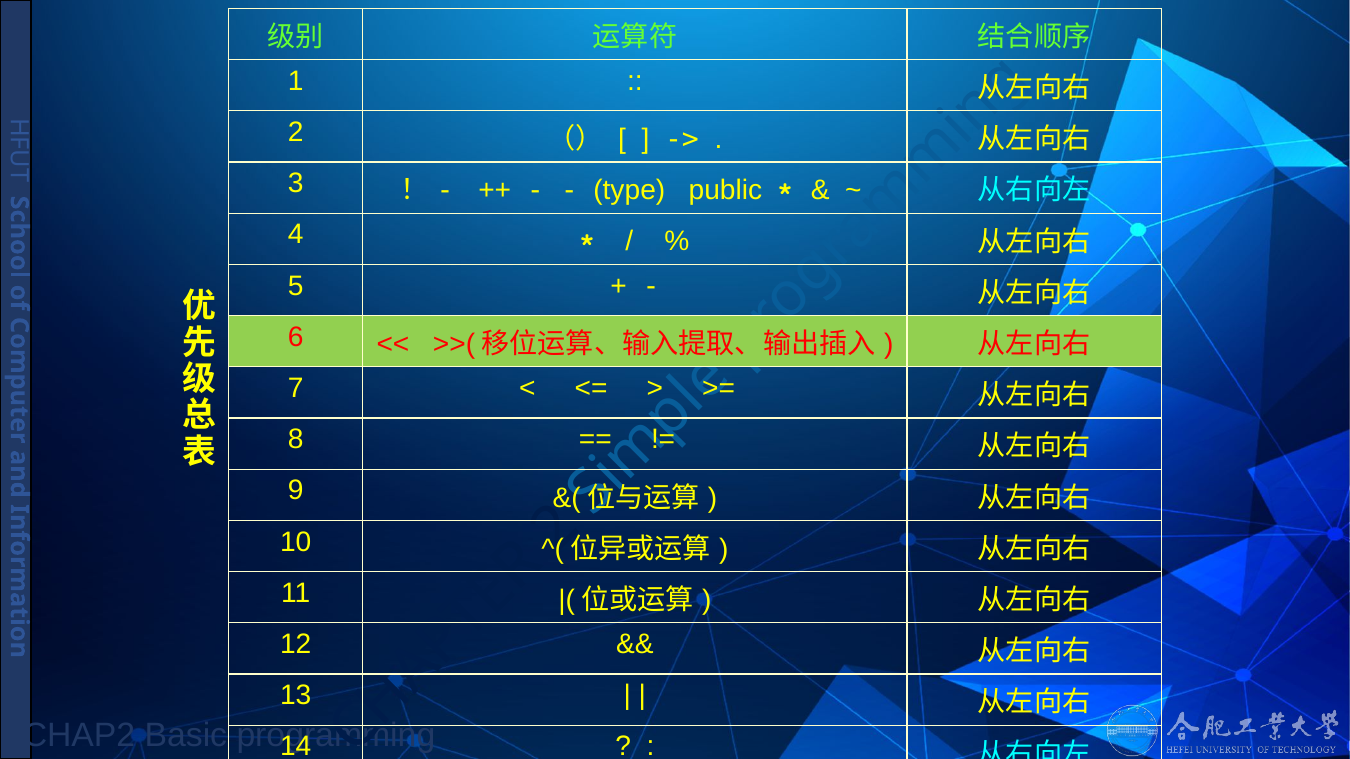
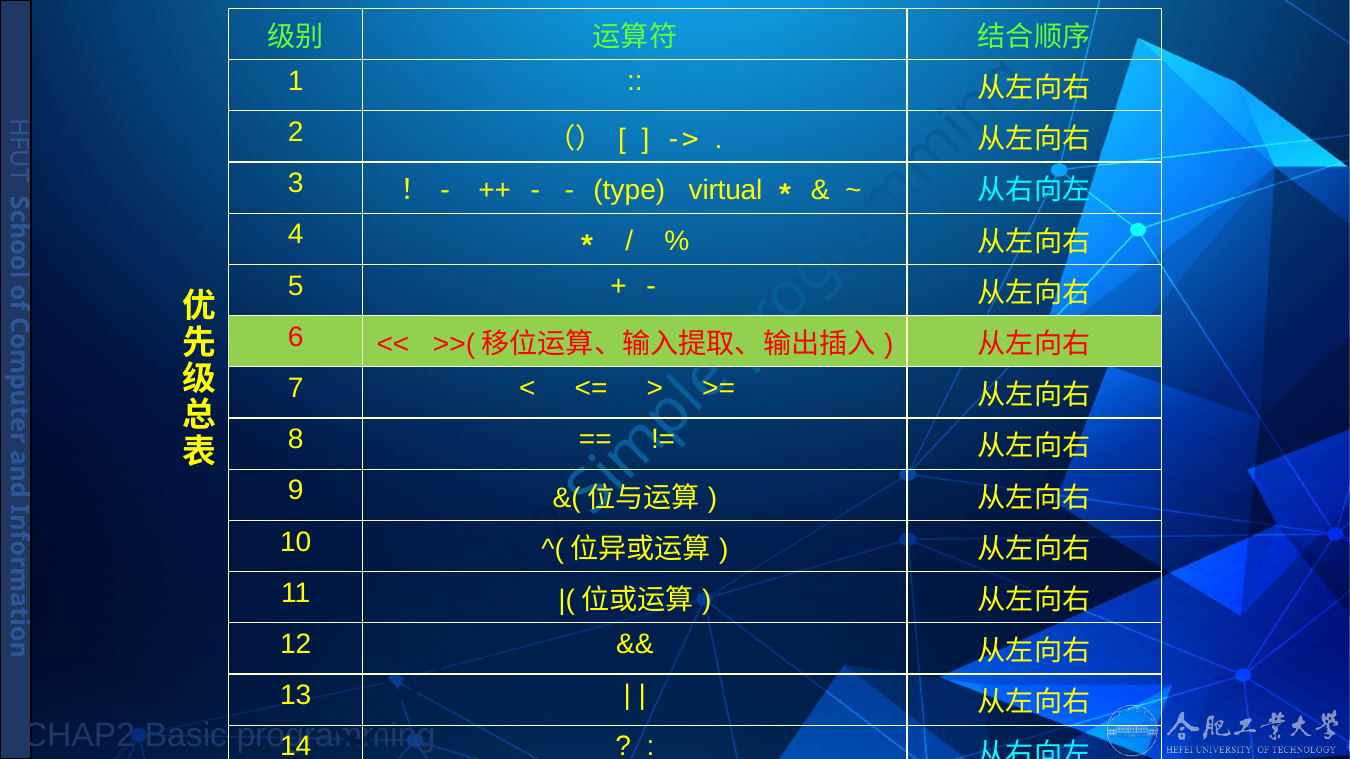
public: public -> virtual (726, 191)
